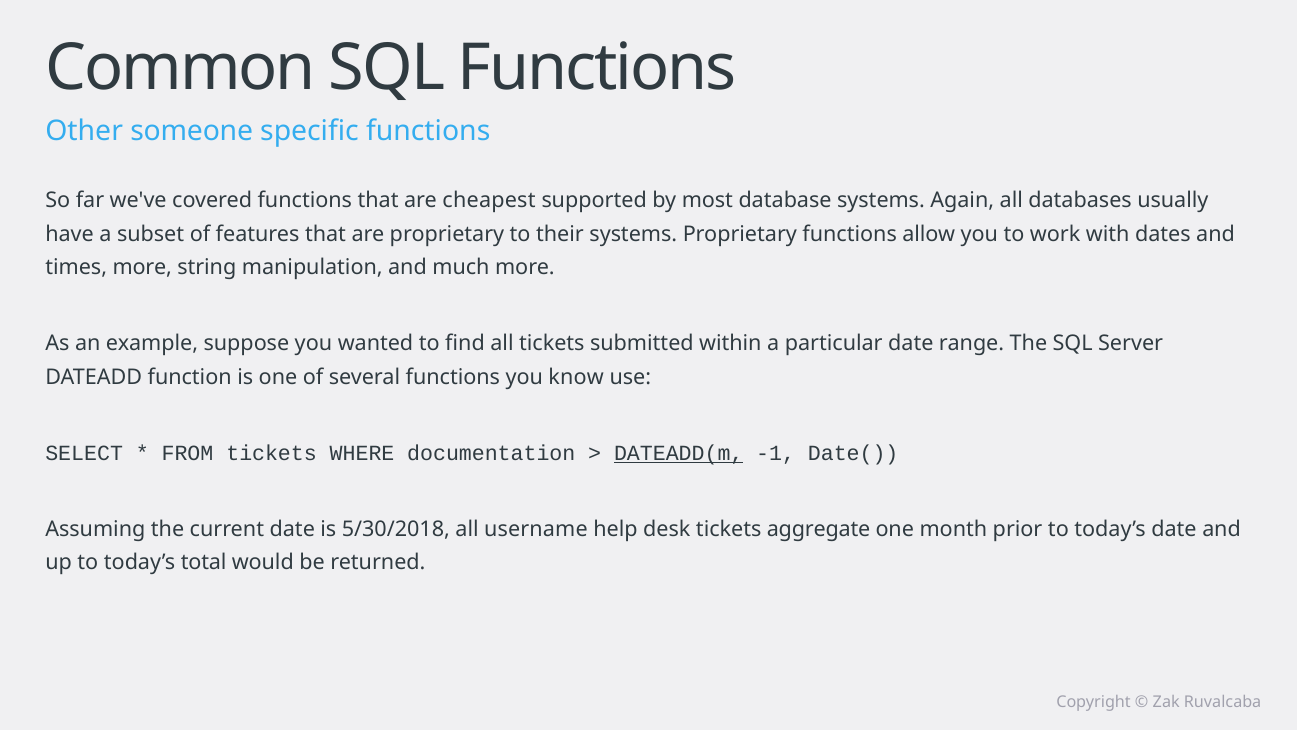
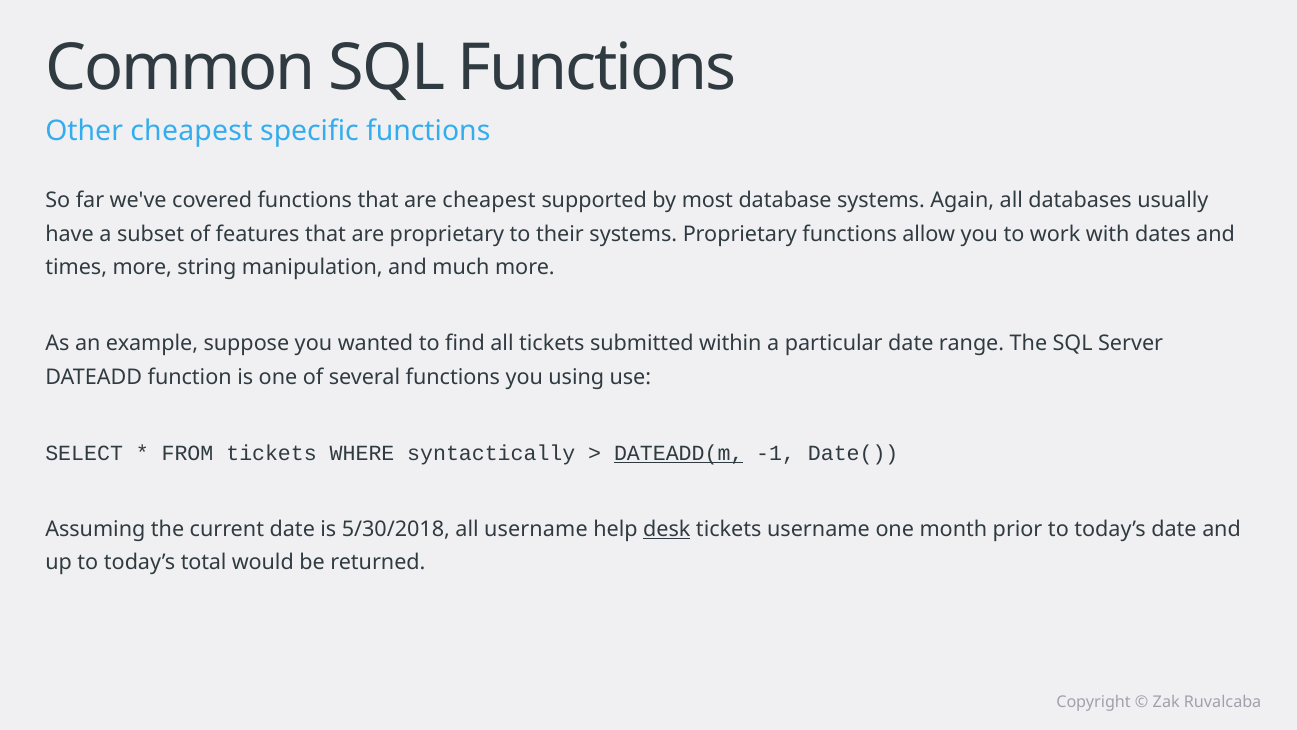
Other someone: someone -> cheapest (191, 131)
know: know -> using (576, 377)
documentation: documentation -> syntactically (491, 453)
desk underline: none -> present (667, 529)
tickets aggregate: aggregate -> username (818, 529)
